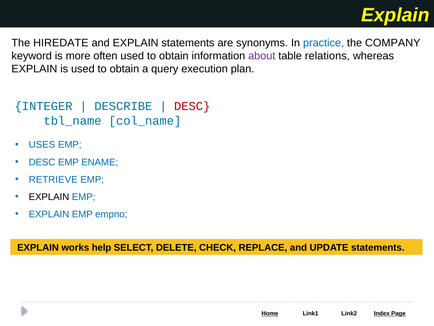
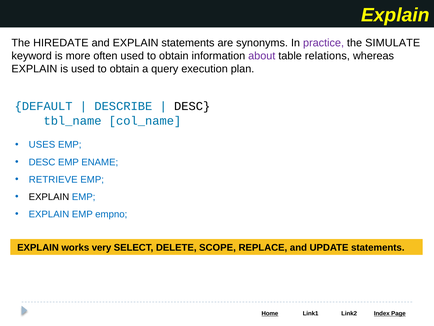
practice colour: blue -> purple (324, 43)
COMPANY: COMPANY -> SIMULATE (393, 43)
INTEGER: INTEGER -> DEFAULT (44, 106)
DESC colour: red -> black (192, 106)
help: help -> very (102, 247)
CHECK: CHECK -> SCOPE (218, 247)
